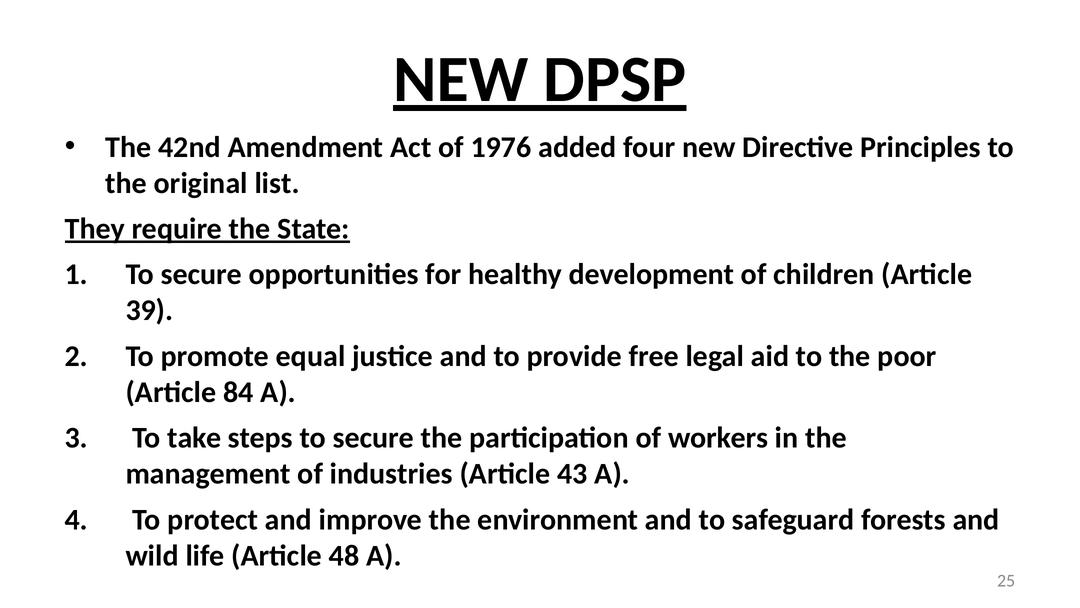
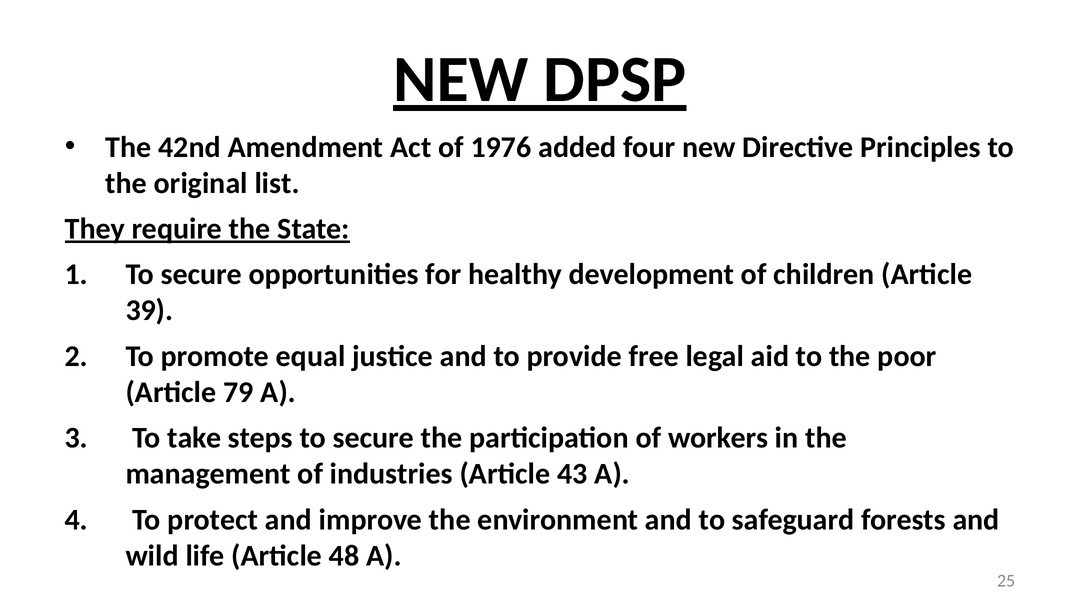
84: 84 -> 79 (238, 392)
